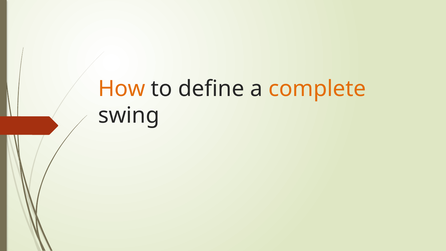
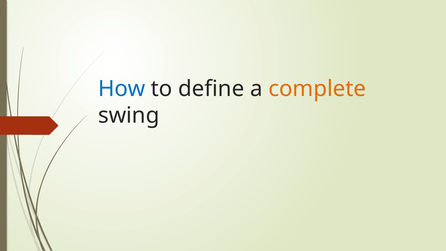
How colour: orange -> blue (122, 89)
